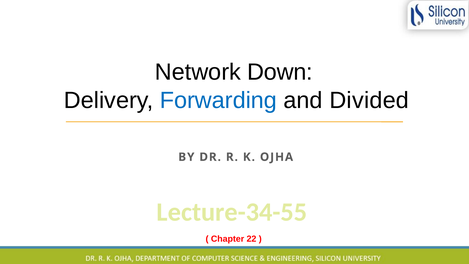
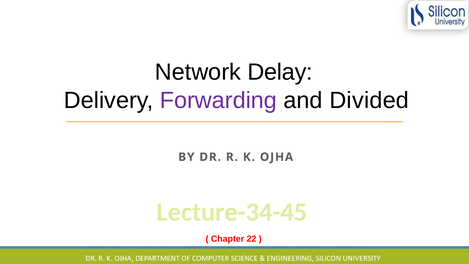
Down: Down -> Delay (280, 72)
Forwarding colour: blue -> purple (218, 100)
Lecture-34-55: Lecture-34-55 -> Lecture-34-45 (232, 212)
